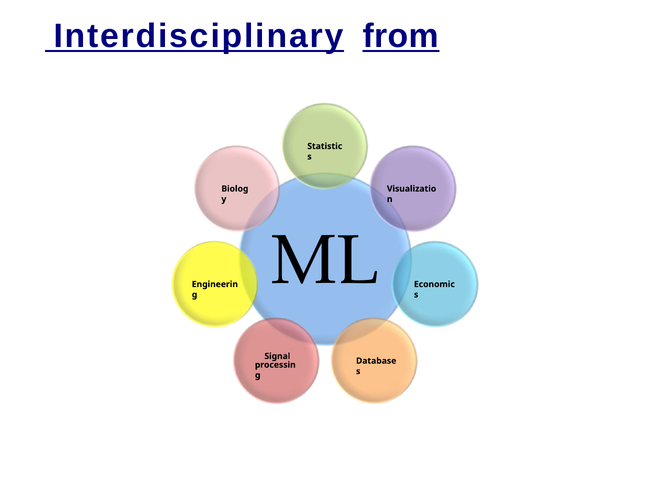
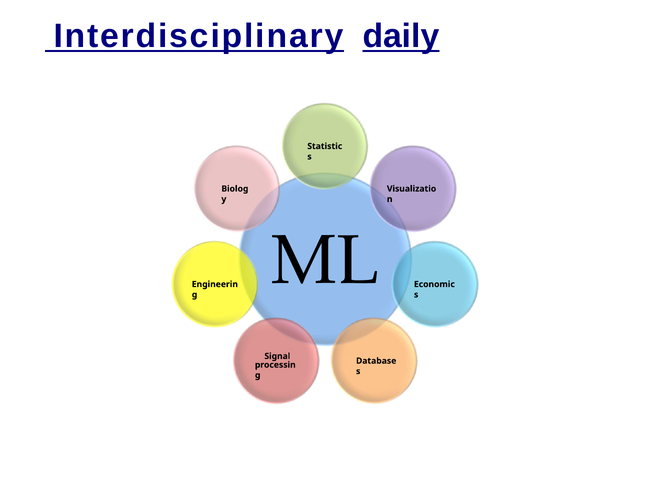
from: from -> daily (401, 36)
